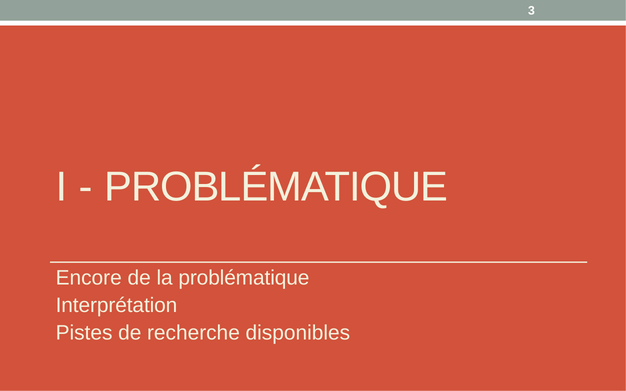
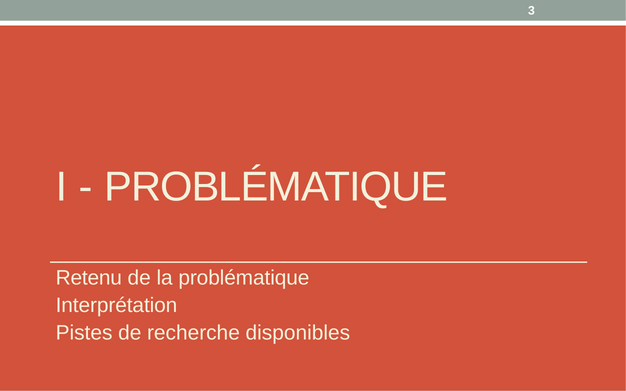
Encore: Encore -> Retenu (89, 278)
